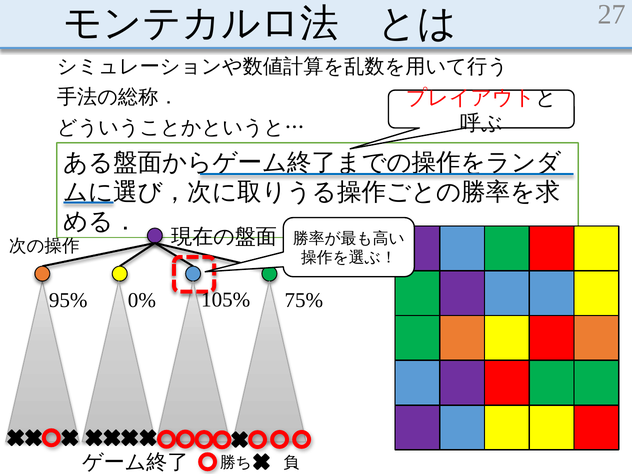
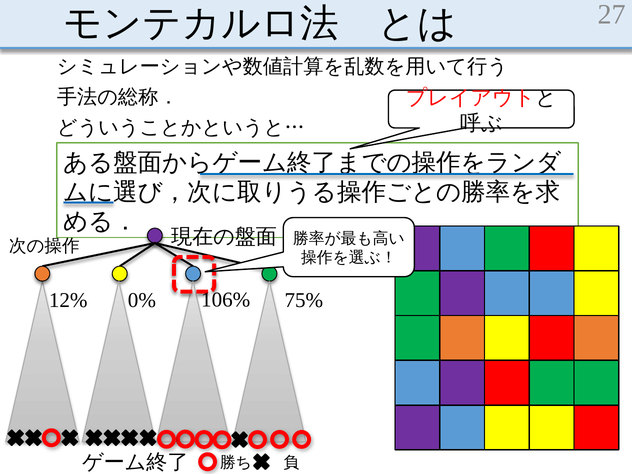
95%: 95% -> 12% (68, 301)
105%: 105% -> 106% (226, 300)
